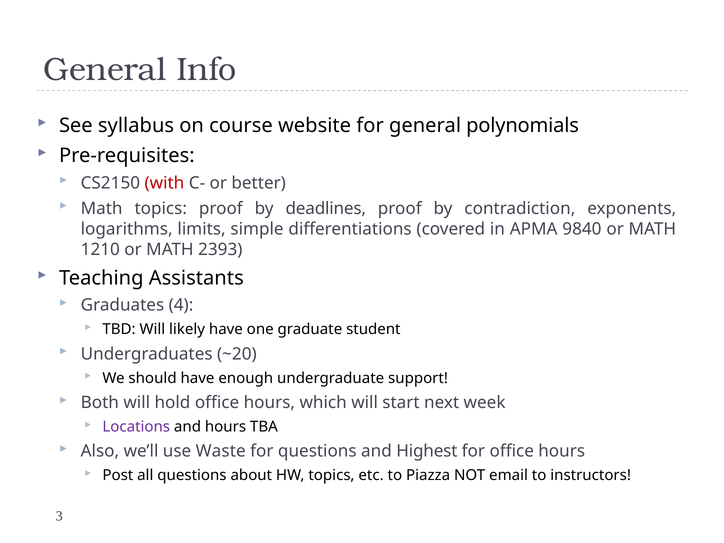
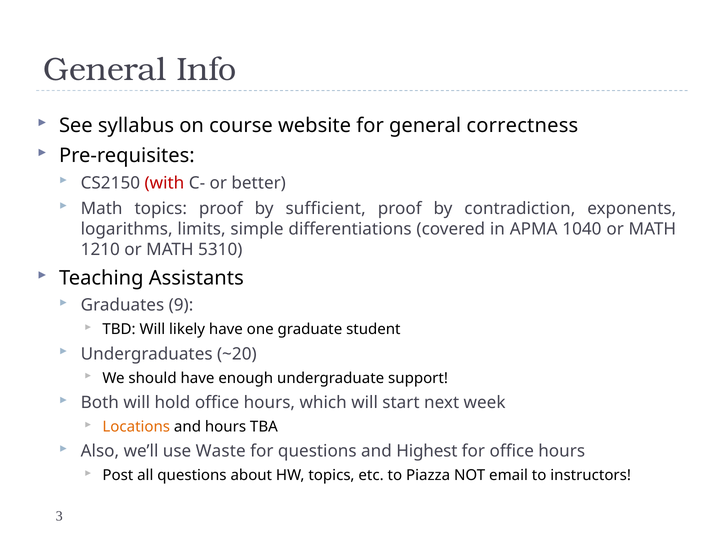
polynomials: polynomials -> correctness (522, 126)
deadlines: deadlines -> sufficient (326, 209)
9840: 9840 -> 1040 (582, 229)
2393: 2393 -> 5310 (220, 250)
4: 4 -> 9 (181, 305)
Locations colour: purple -> orange (136, 427)
